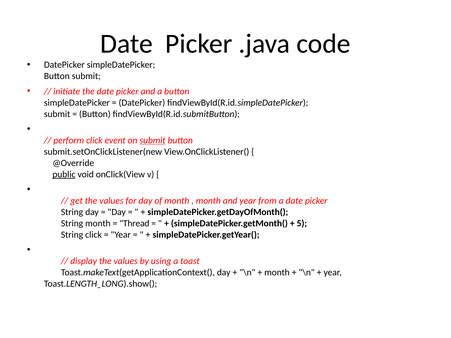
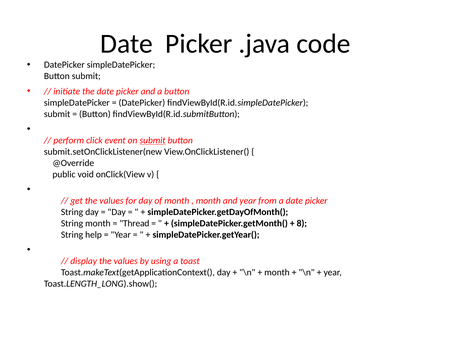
public underline: present -> none (64, 174)
5: 5 -> 8 (302, 224)
String click: click -> help (94, 235)
